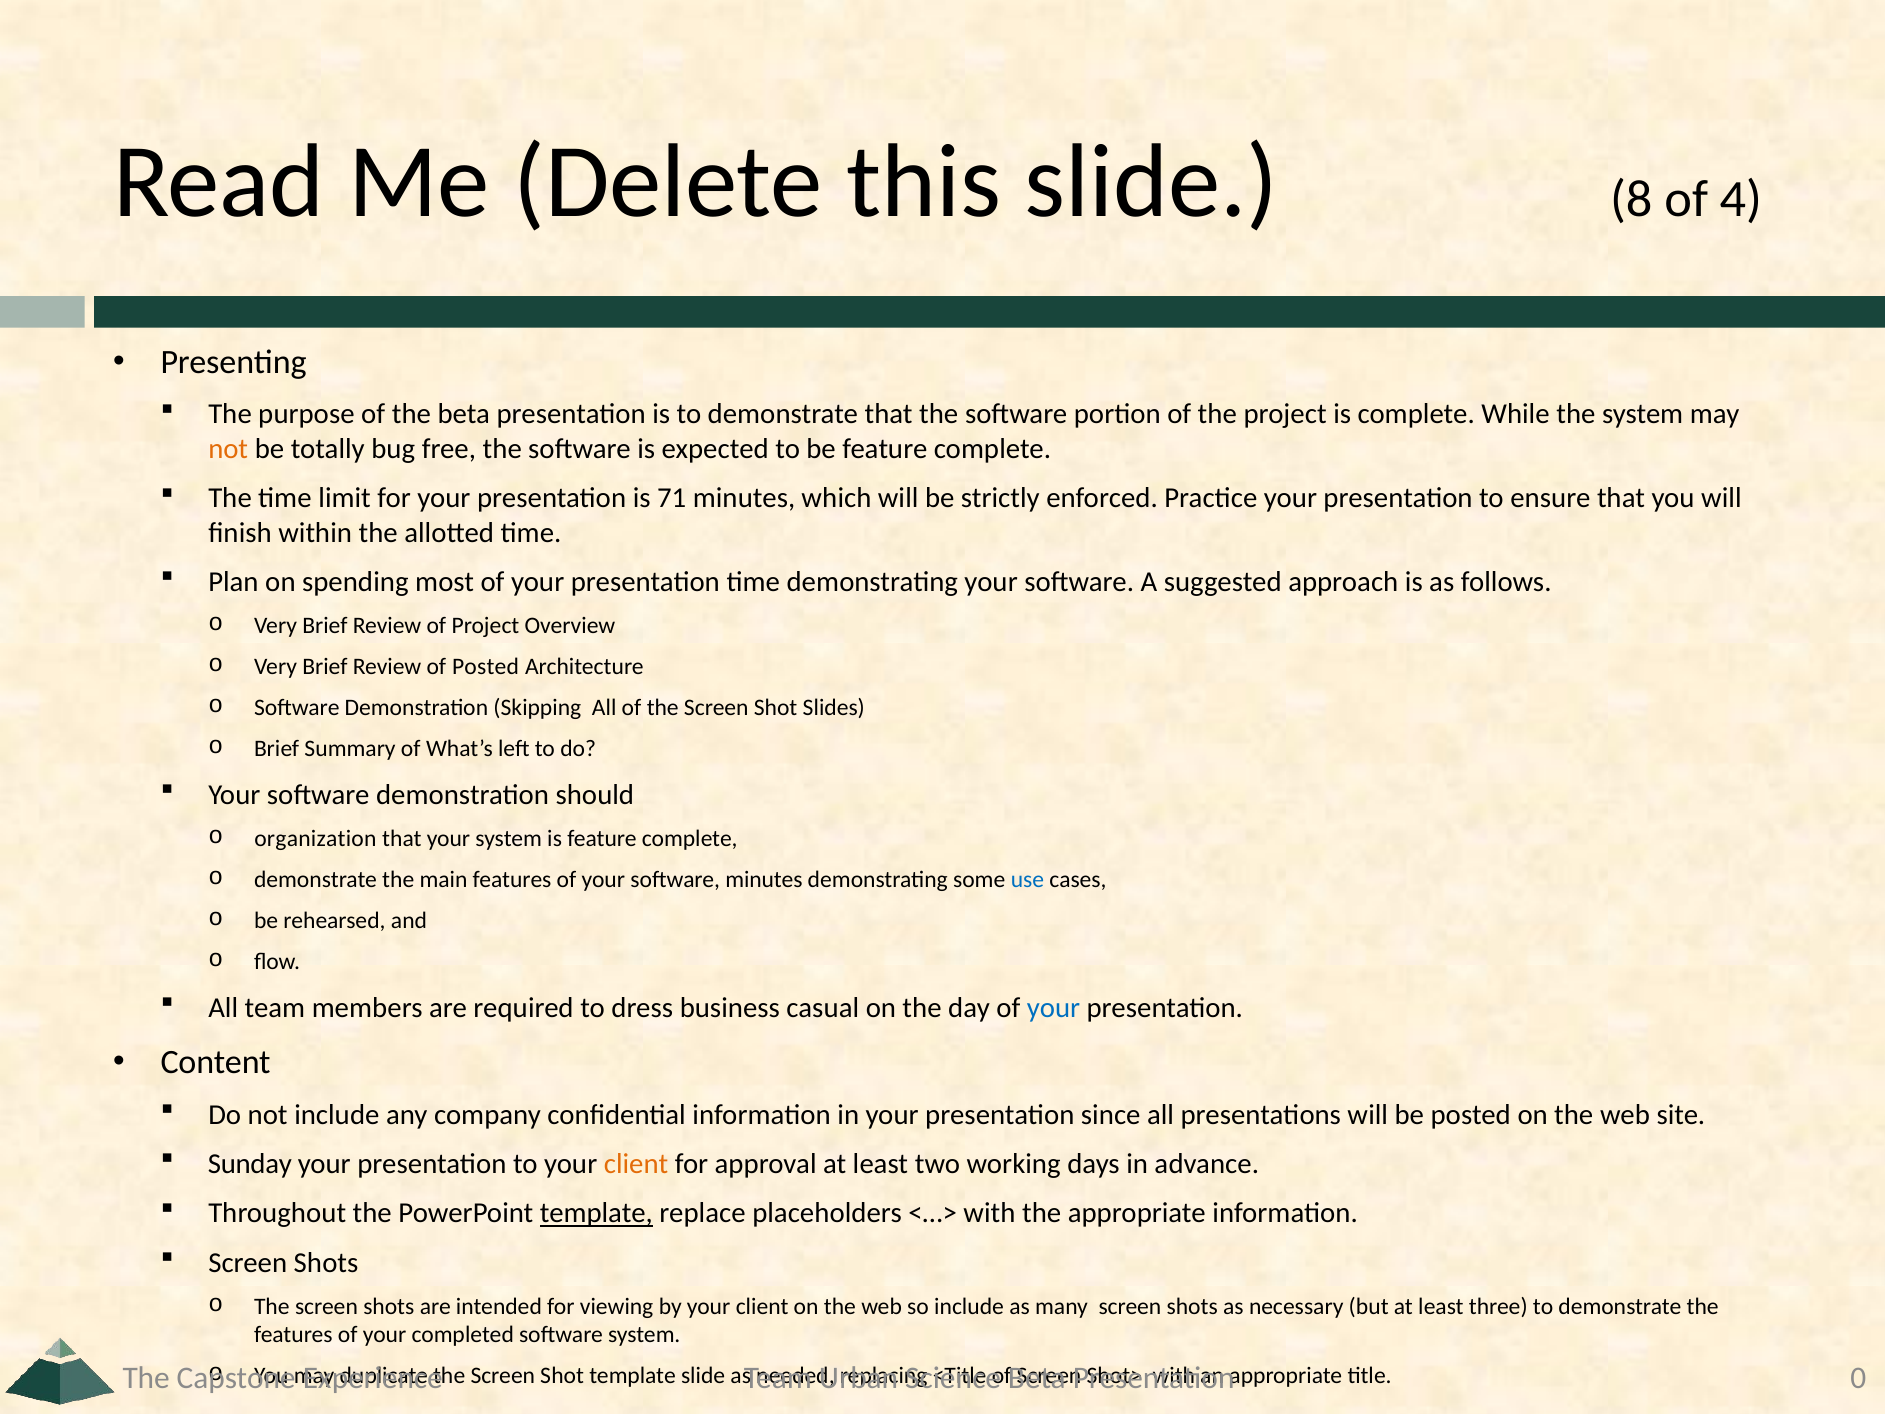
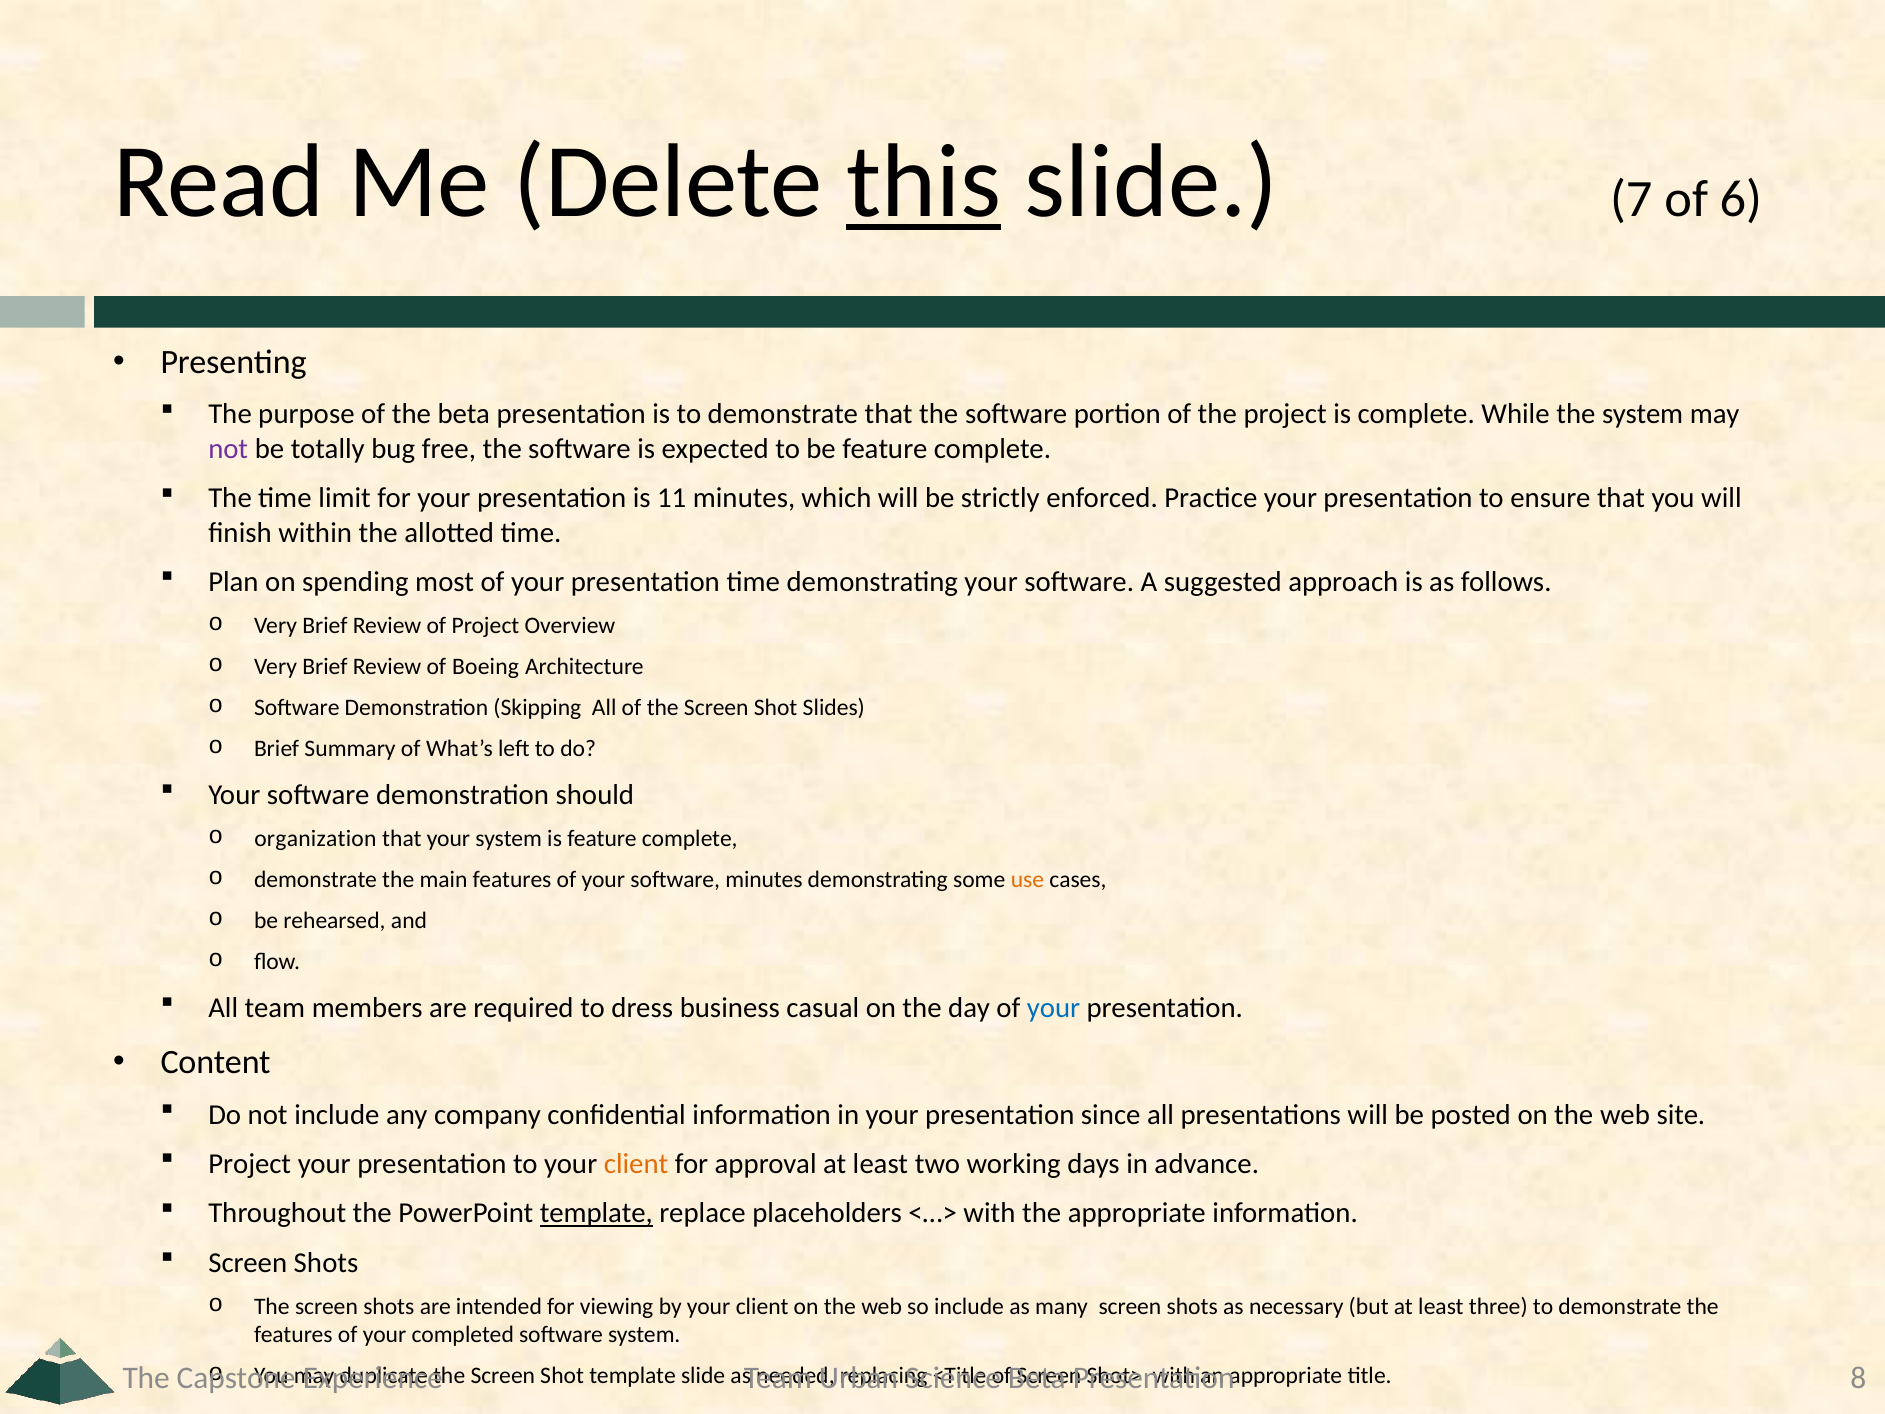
this underline: none -> present (924, 182)
8: 8 -> 7 (1631, 199)
4: 4 -> 6 (1741, 199)
not colour: orange -> purple (228, 449)
71: 71 -> 11 (672, 498)
of Posted: Posted -> Boeing (486, 666)
use colour: blue -> orange (1027, 879)
Sunday: Sunday -> Project (250, 1164)
0: 0 -> 8 (1858, 1378)
